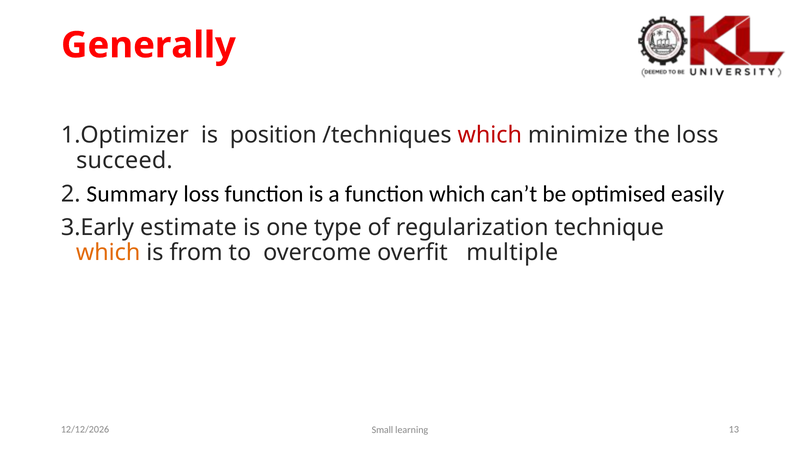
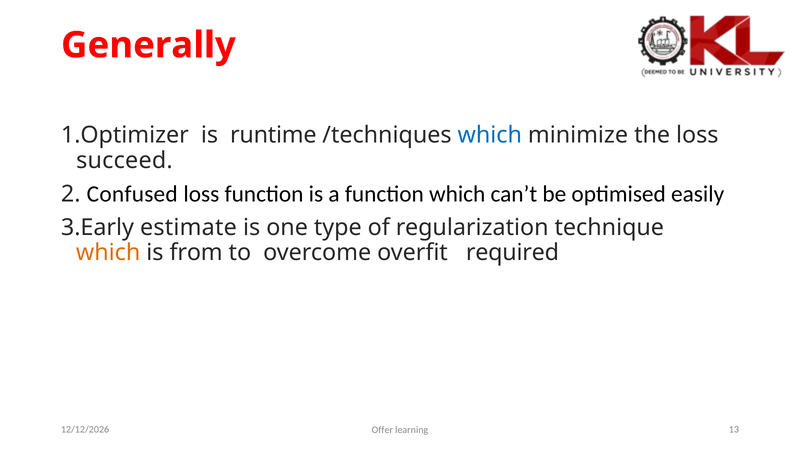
position: position -> runtime (273, 135)
which colour: red -> blue (490, 135)
Summary: Summary -> Confused (132, 194)
multiple: multiple -> required (512, 253)
Small: Small -> Offer (382, 430)
